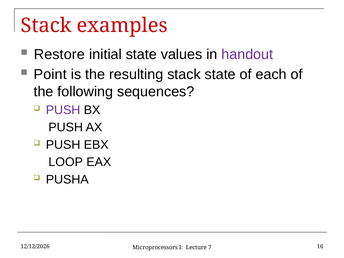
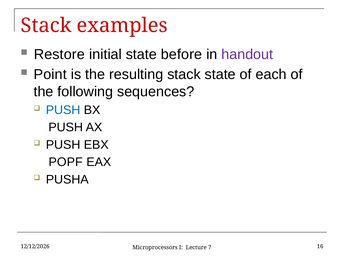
values: values -> before (182, 54)
PUSH colour: purple -> blue (63, 110)
LOOP: LOOP -> POPF (66, 162)
